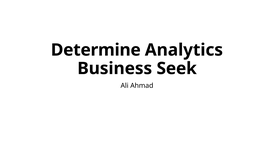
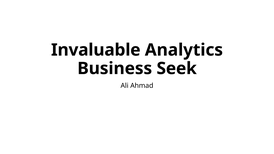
Determine: Determine -> Invaluable (96, 50)
